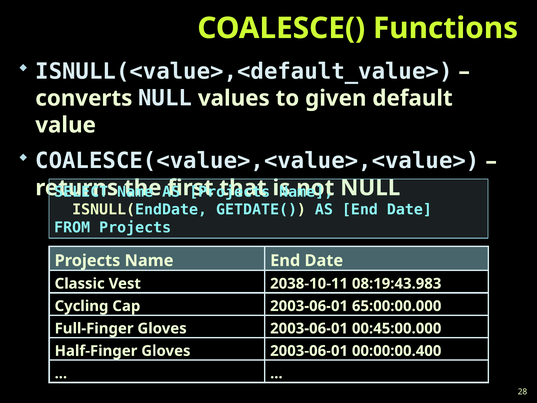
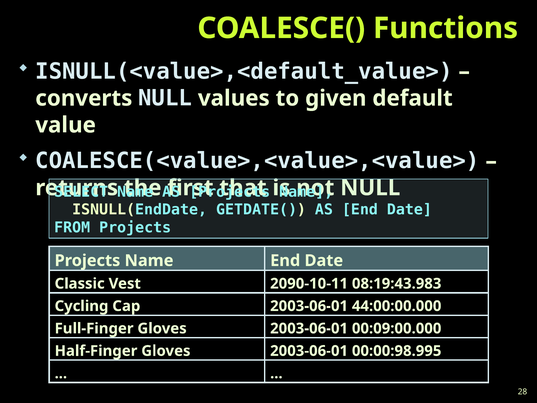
2038-10-11: 2038-10-11 -> 2090-10-11 (309, 283)
65:00:00.000: 65:00:00.000 -> 44:00:00.000 (397, 306)
00:45:00.000: 00:45:00.000 -> 00:09:00.000 (397, 328)
00:00:00.400: 00:00:00.400 -> 00:00:98.995 (397, 351)
